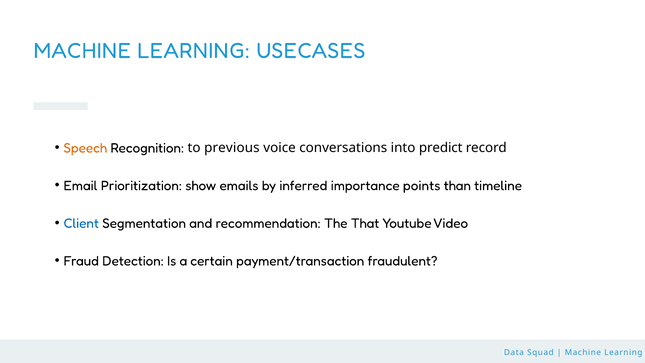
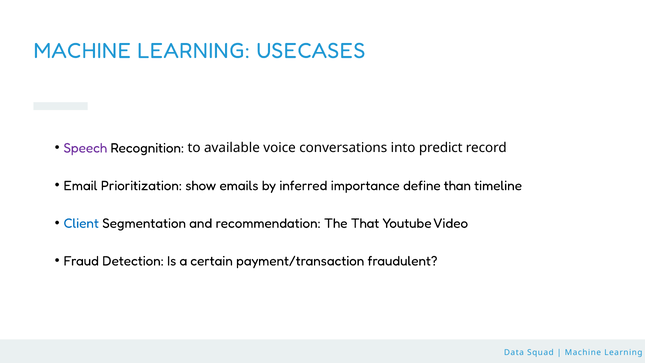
Speech colour: orange -> purple (85, 148)
previous: previous -> available (232, 148)
points: points -> define (422, 186)
